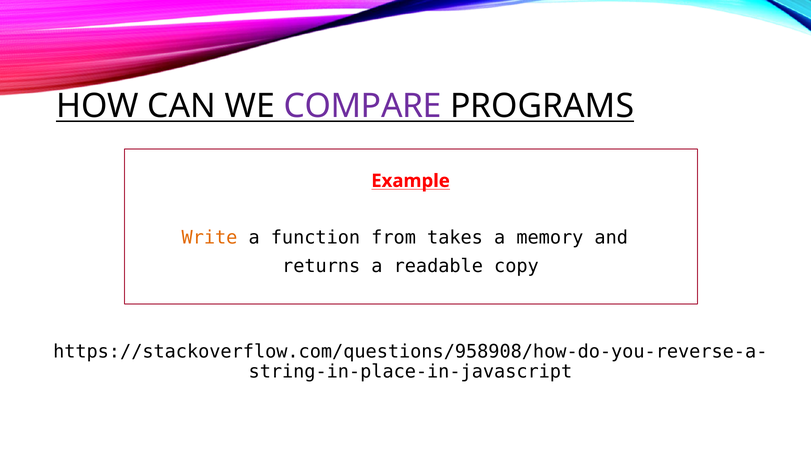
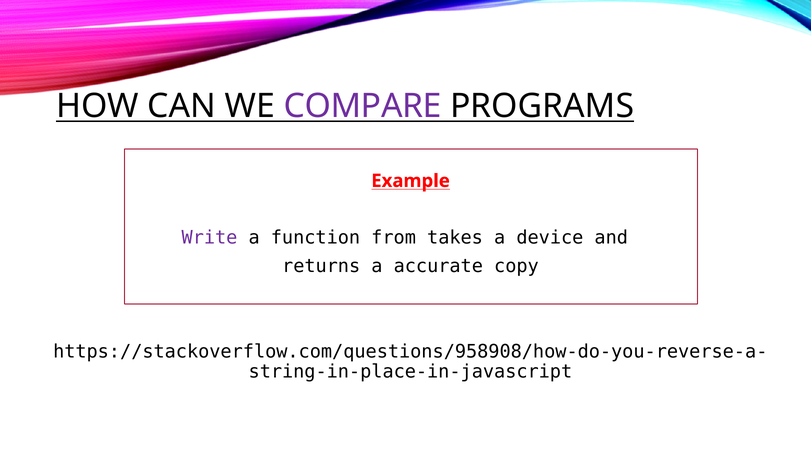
Write colour: orange -> purple (210, 238)
memory: memory -> device (550, 238)
readable: readable -> accurate (438, 266)
